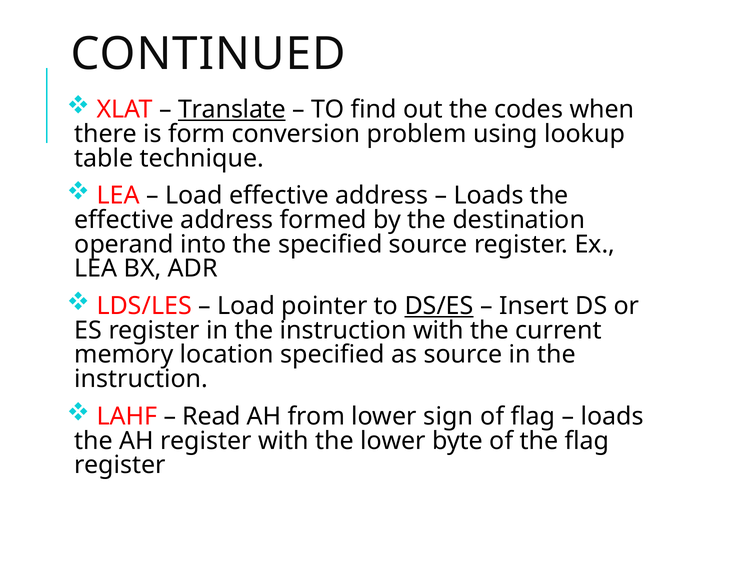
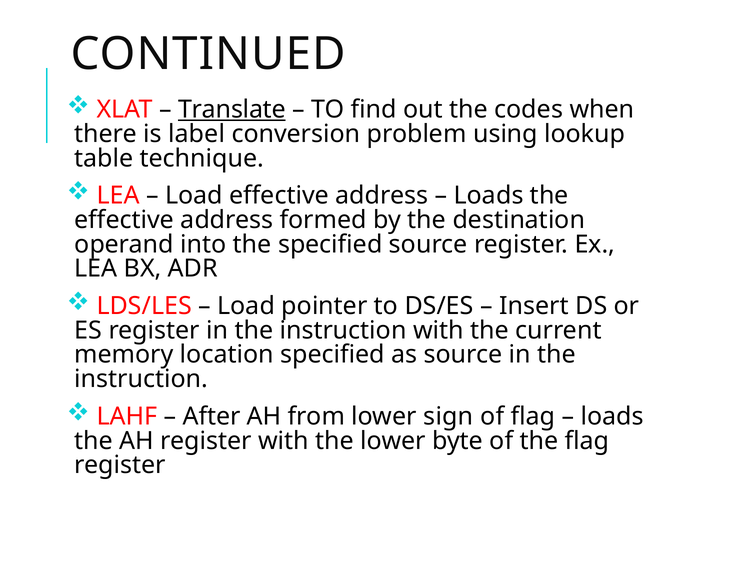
form: form -> label (197, 134)
DS/ES underline: present -> none (439, 306)
Read: Read -> After (212, 417)
